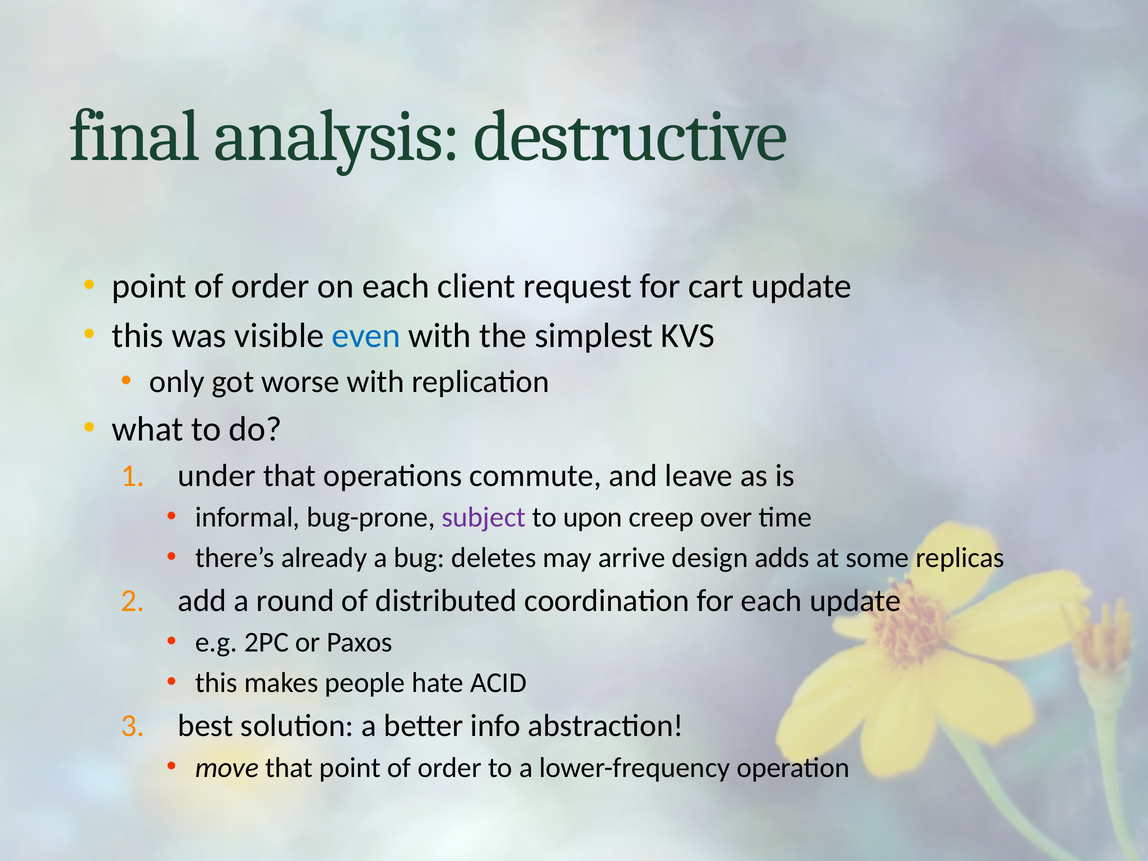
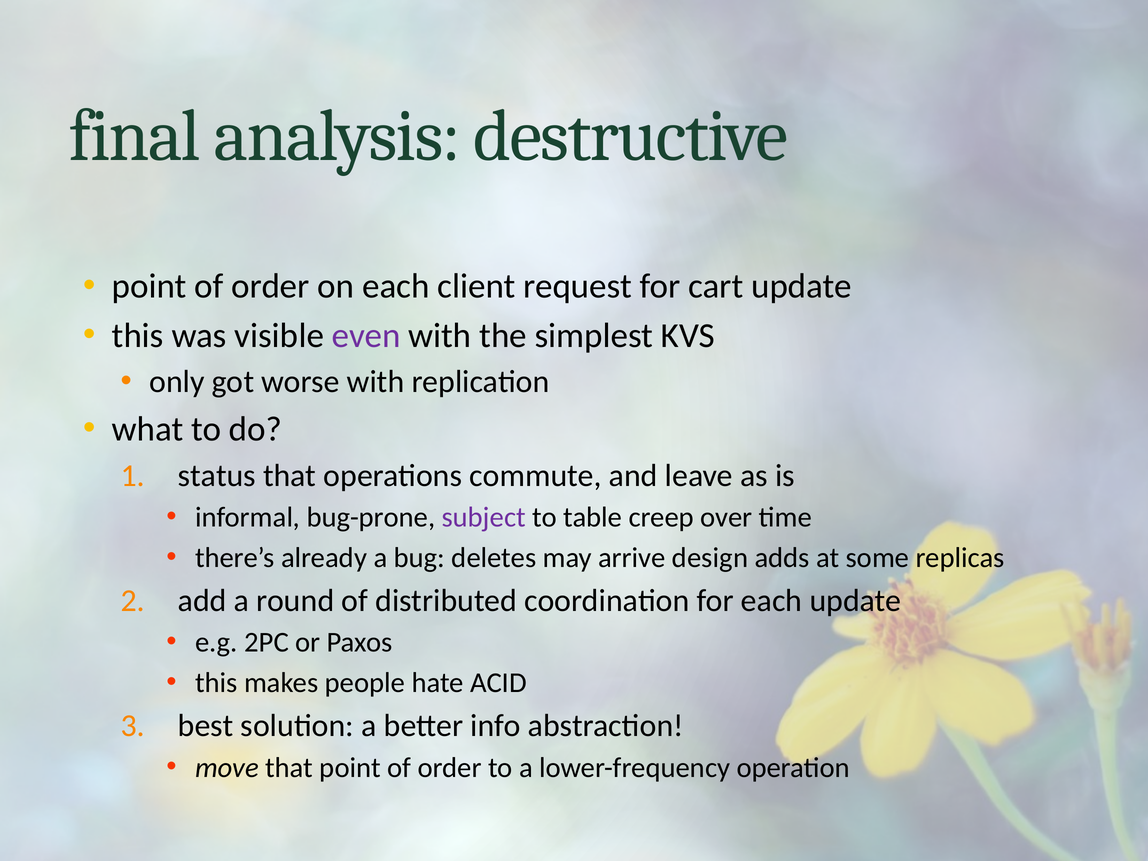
even colour: blue -> purple (366, 335)
under: under -> status (217, 476)
upon: upon -> table (593, 517)
